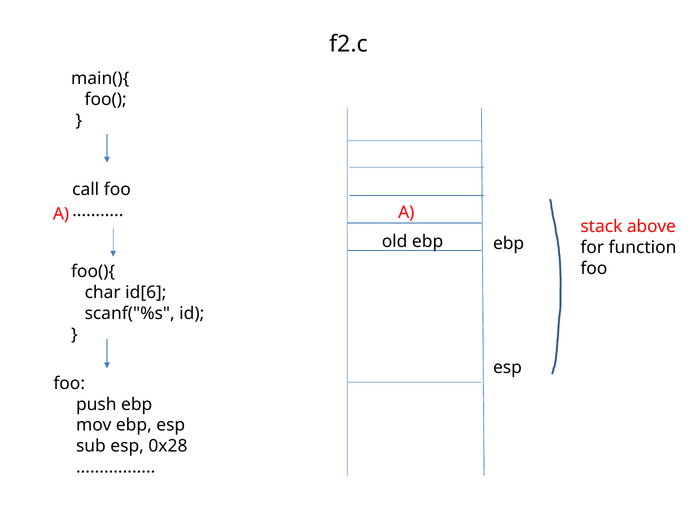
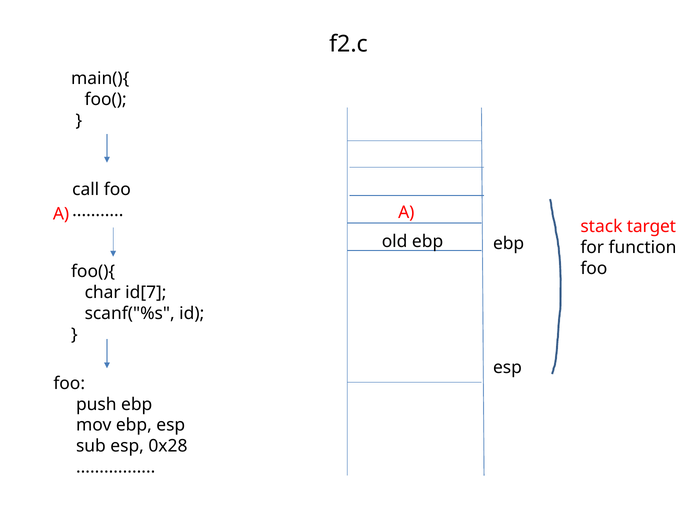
above: above -> target (651, 226)
id[6: id[6 -> id[7 (146, 292)
